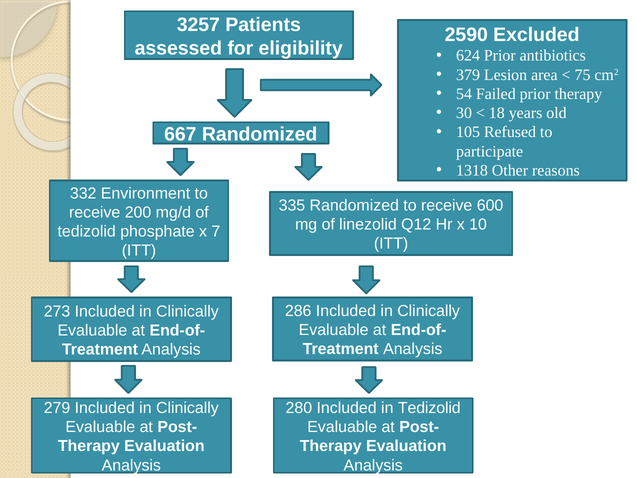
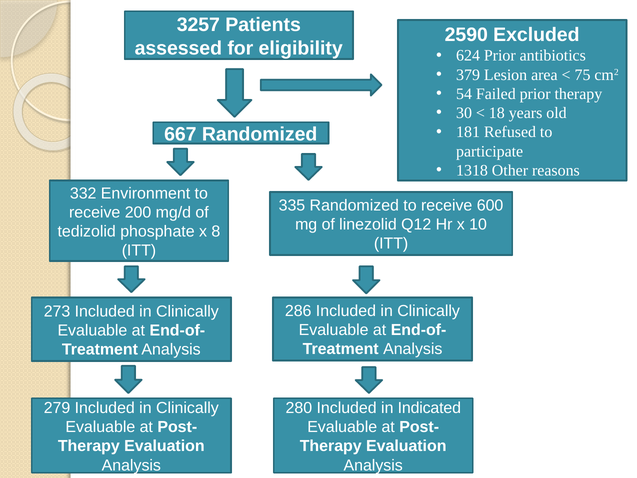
105: 105 -> 181 (468, 132)
7: 7 -> 8 (216, 231)
in Tedizolid: Tedizolid -> Indicated (429, 408)
